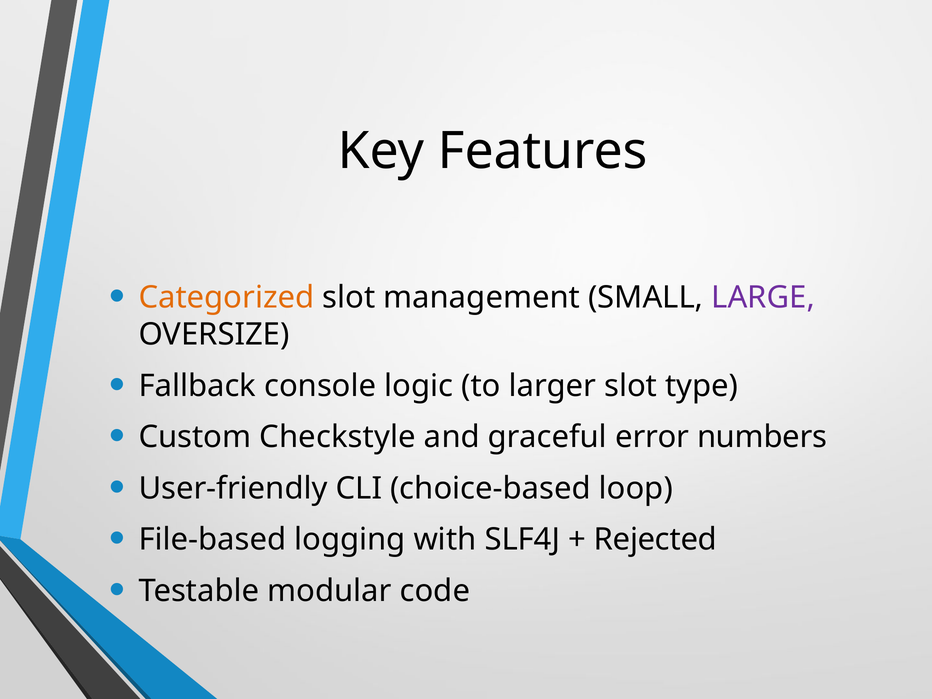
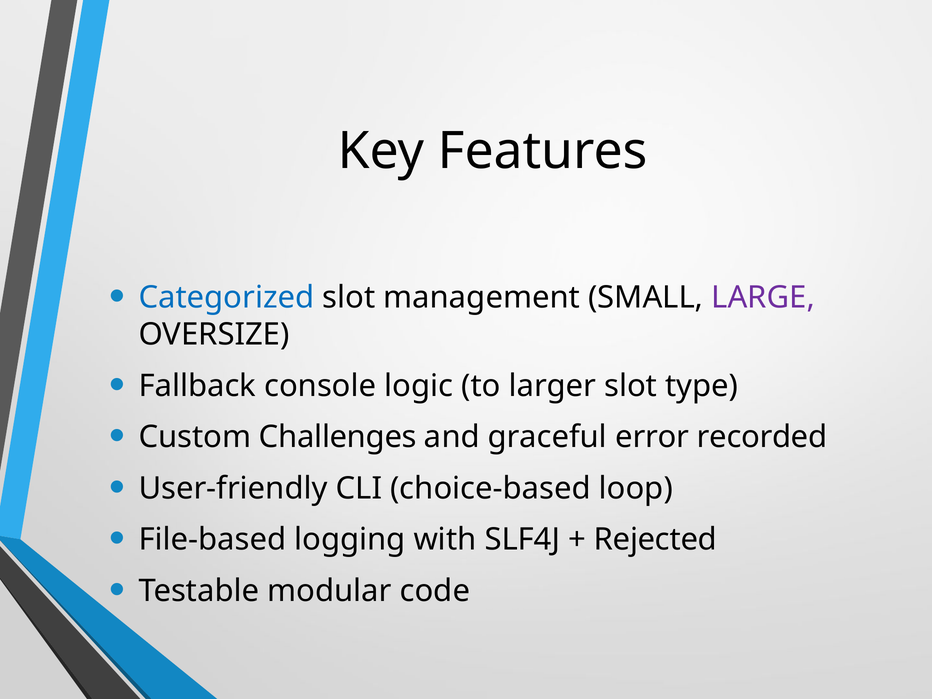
Categorized colour: orange -> blue (226, 297)
Checkstyle: Checkstyle -> Challenges (338, 437)
numbers: numbers -> recorded (762, 437)
